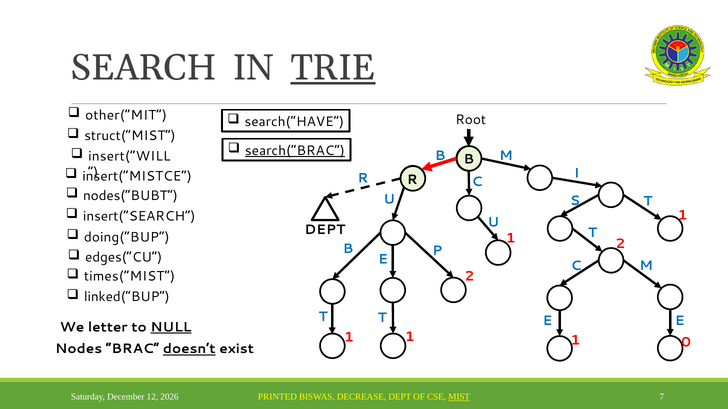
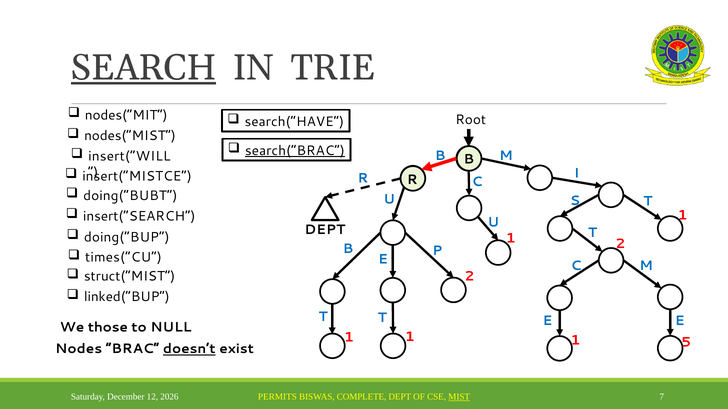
SEARCH underline: none -> present (144, 68)
TRIE underline: present -> none (333, 68)
other(“MIT: other(“MIT -> nodes(“MIT (126, 115)
struct(“MIST: struct(“MIST -> nodes(“MIST (130, 136)
nodes(“BUBT: nodes(“BUBT -> doing(“BUBT (130, 196)
edges(“CU: edges(“CU -> times(“CU (124, 258)
times(“MIST: times(“MIST -> struct(“MIST (130, 277)
letter: letter -> those (108, 328)
NULL underline: present -> none (171, 328)
0: 0 -> 5 (686, 342)
PRINTED: PRINTED -> PERMITS (277, 397)
DECREASE: DECREASE -> COMPLETE (362, 397)
